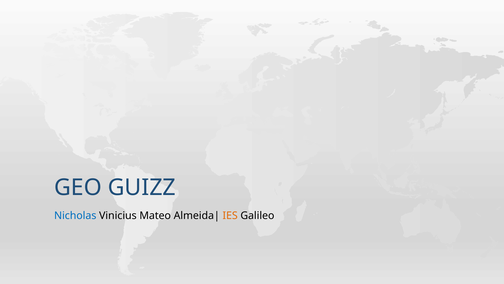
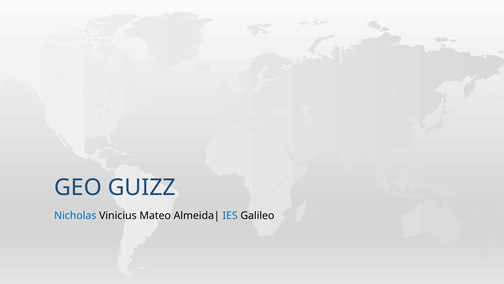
IES colour: orange -> blue (230, 215)
